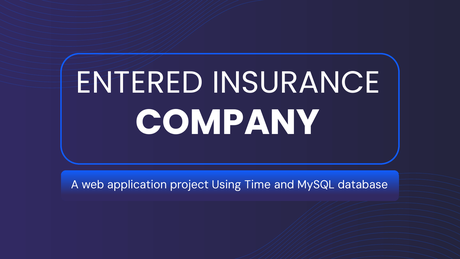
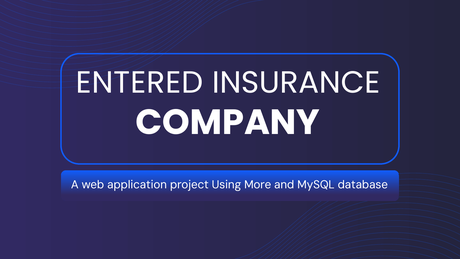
Time: Time -> More (258, 184)
